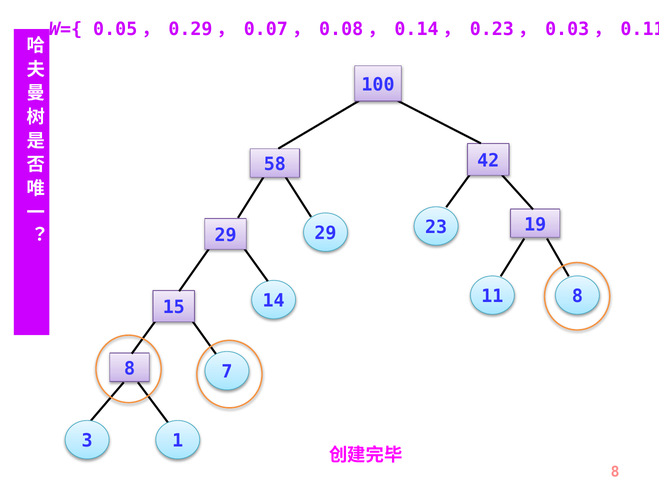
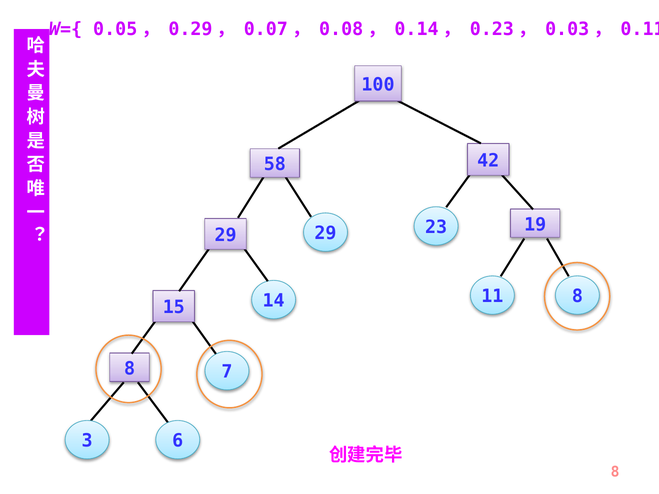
1: 1 -> 6 (178, 441)
